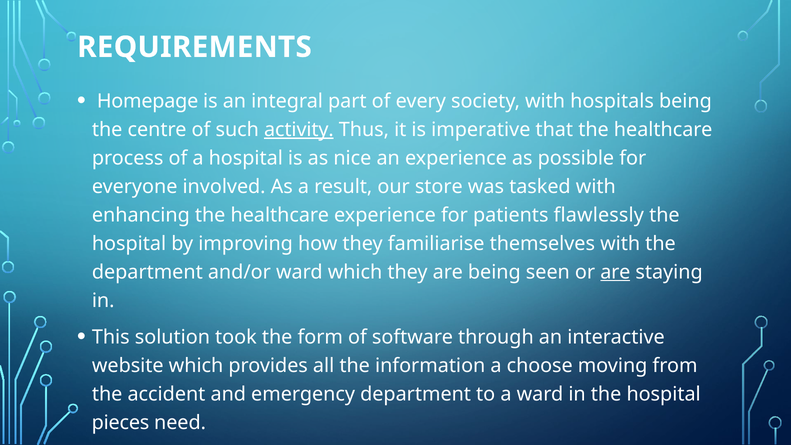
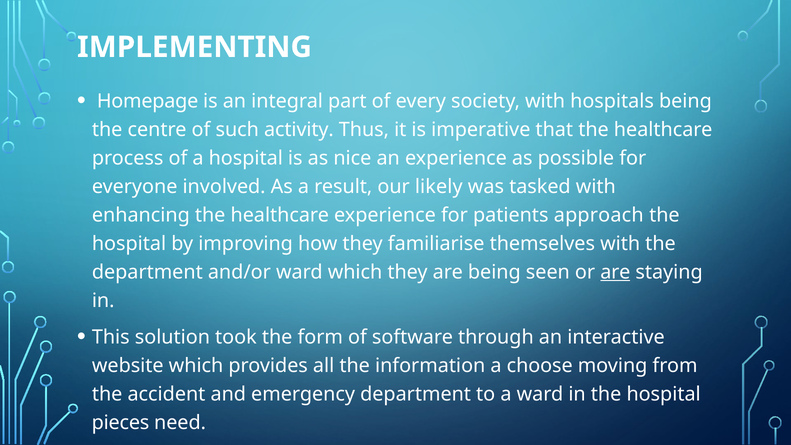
REQUIREMENTS: REQUIREMENTS -> IMPLEMENTING (195, 47)
activity underline: present -> none (299, 130)
store: store -> likely (439, 187)
flawlessly: flawlessly -> approach (599, 215)
